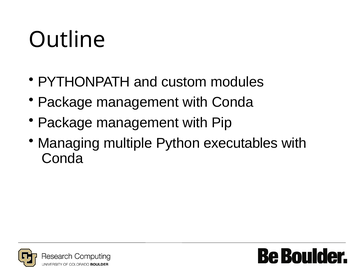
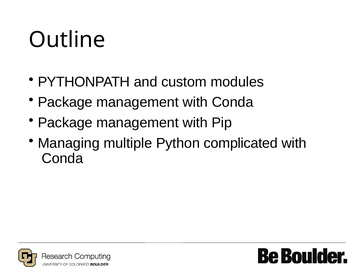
executables: executables -> complicated (241, 143)
